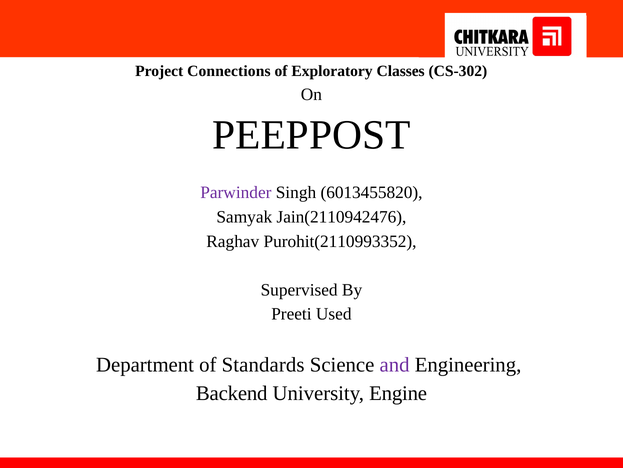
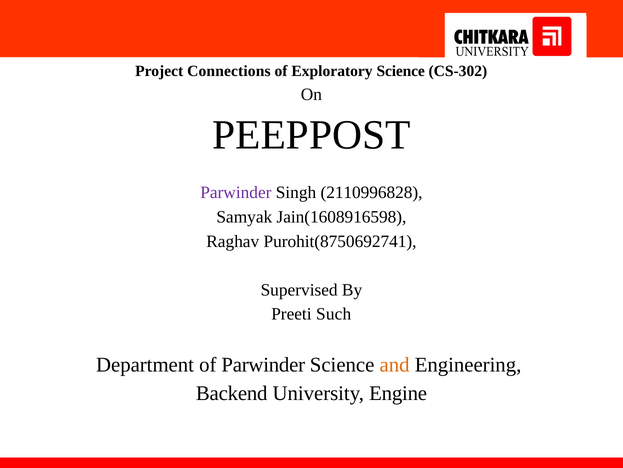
Exploratory Classes: Classes -> Science (401, 71)
6013455820: 6013455820 -> 2110996828 (372, 192)
Jain(2110942476: Jain(2110942476 -> Jain(1608916598 (341, 217)
Purohit(2110993352: Purohit(2110993352 -> Purohit(8750692741 (340, 241)
Used: Used -> Such (334, 314)
of Standards: Standards -> Parwinder (263, 364)
and colour: purple -> orange (395, 364)
